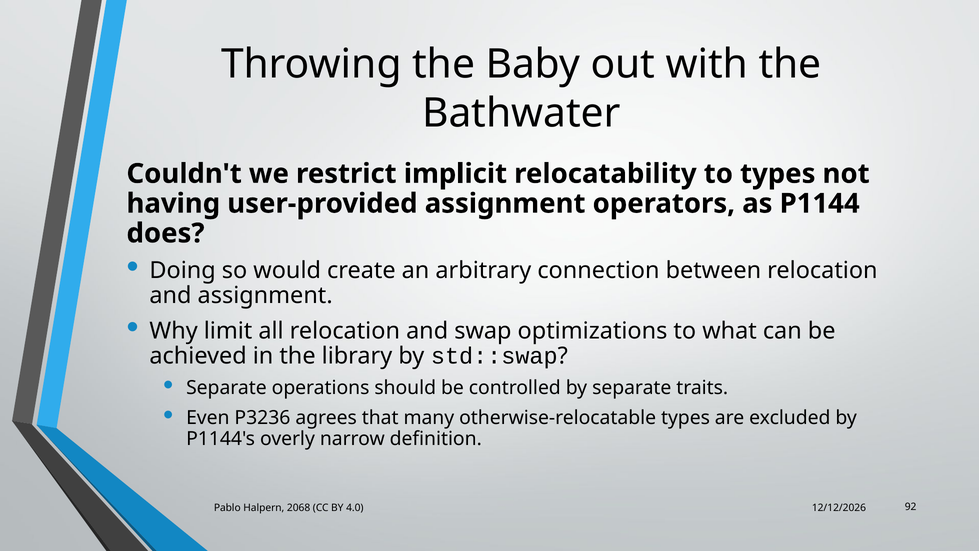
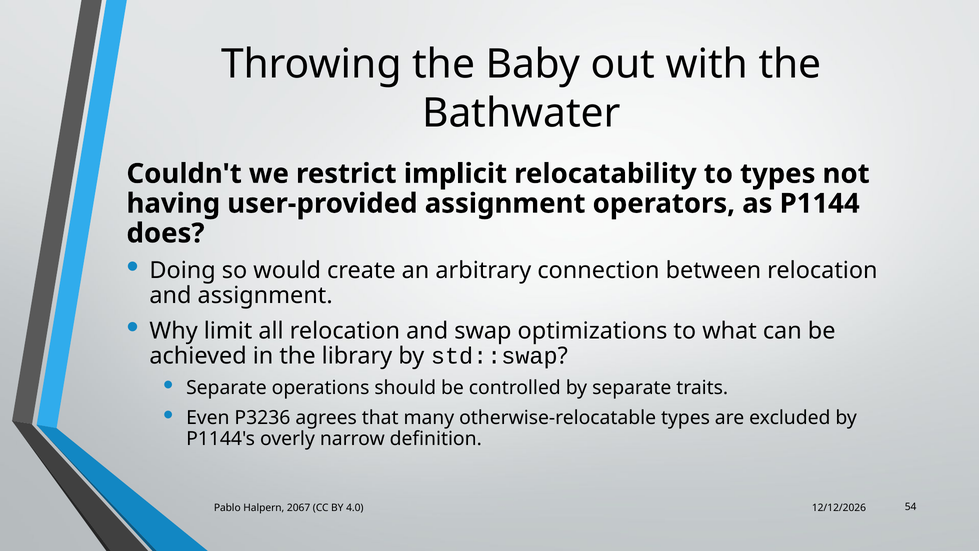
2068: 2068 -> 2067 (299, 508)
92: 92 -> 54 (911, 506)
